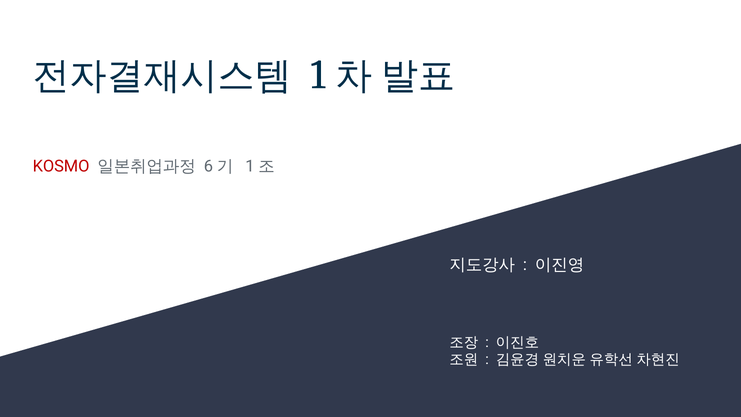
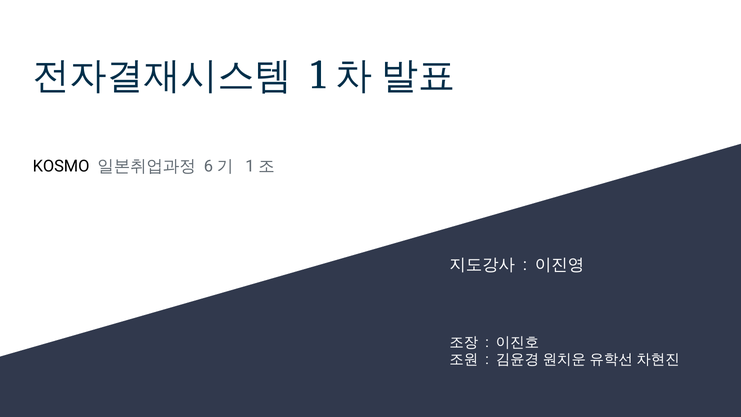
KOSMO colour: red -> black (61, 166)
